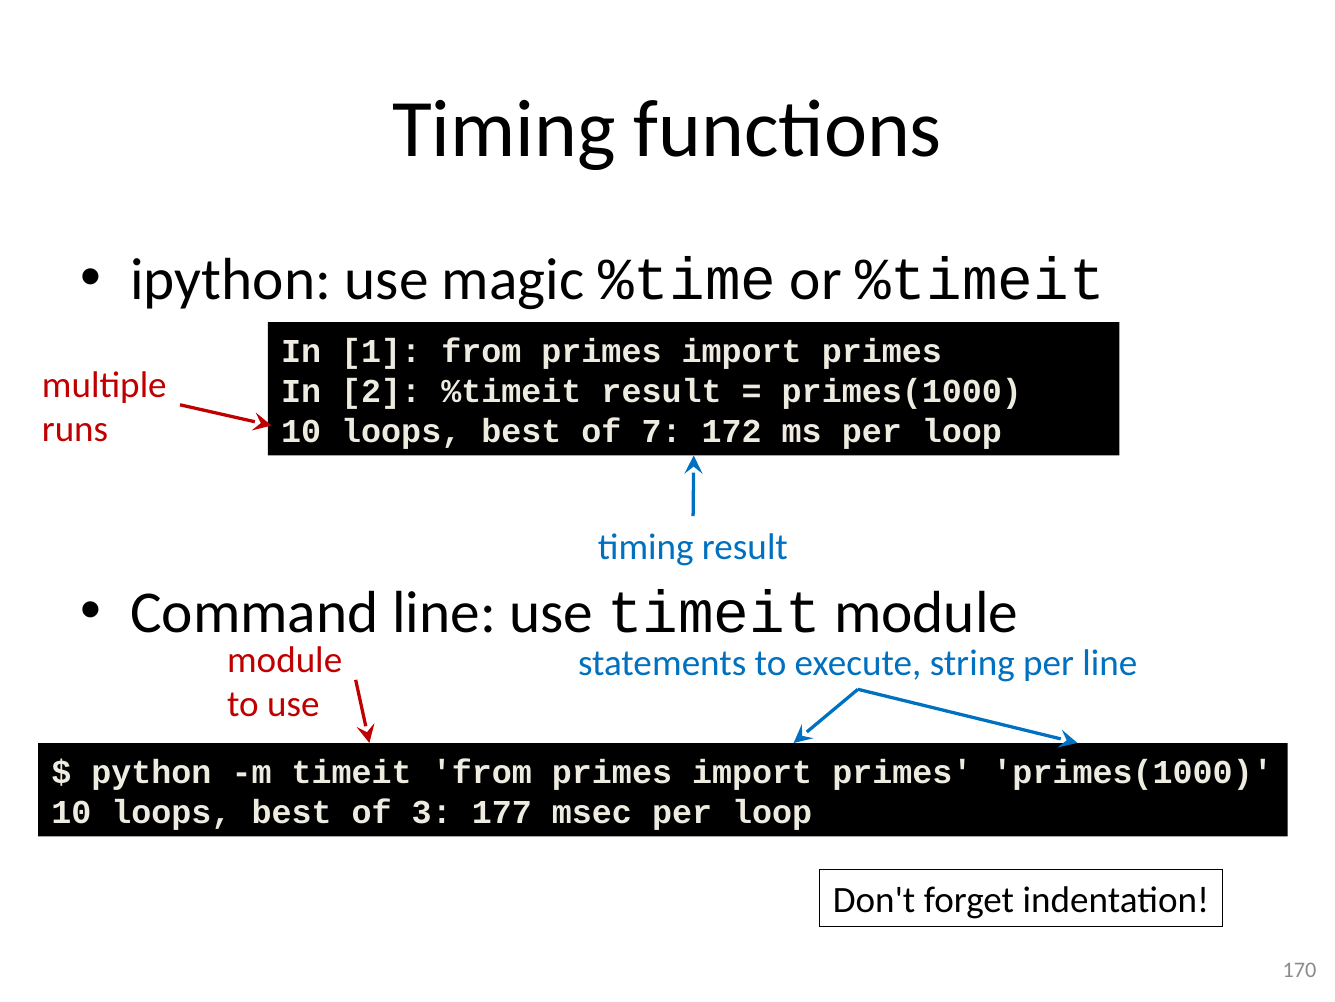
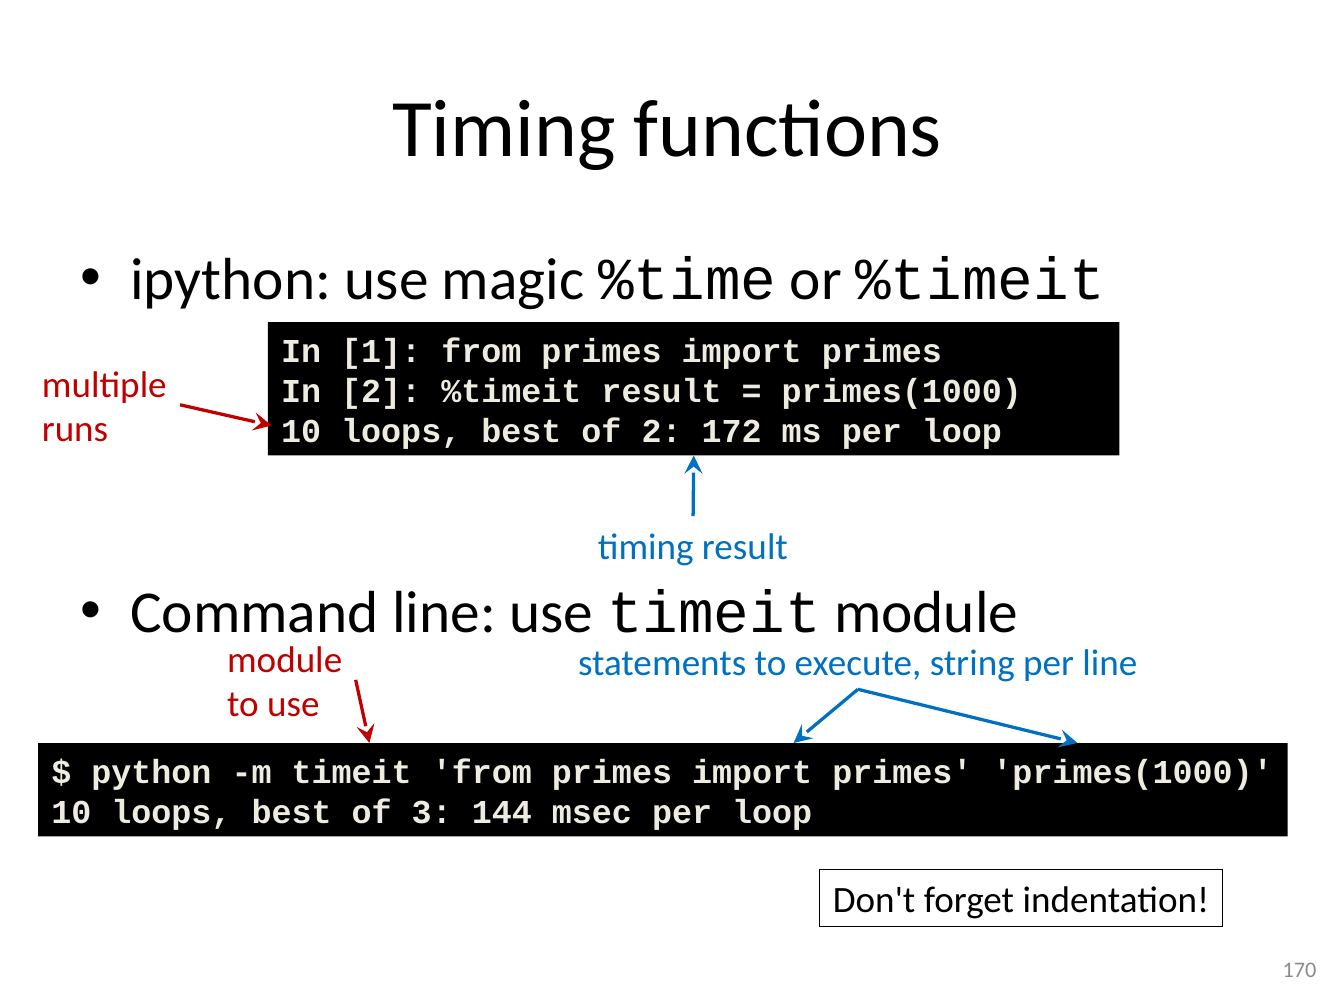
of 7: 7 -> 2 (662, 431)
177: 177 -> 144 (502, 812)
